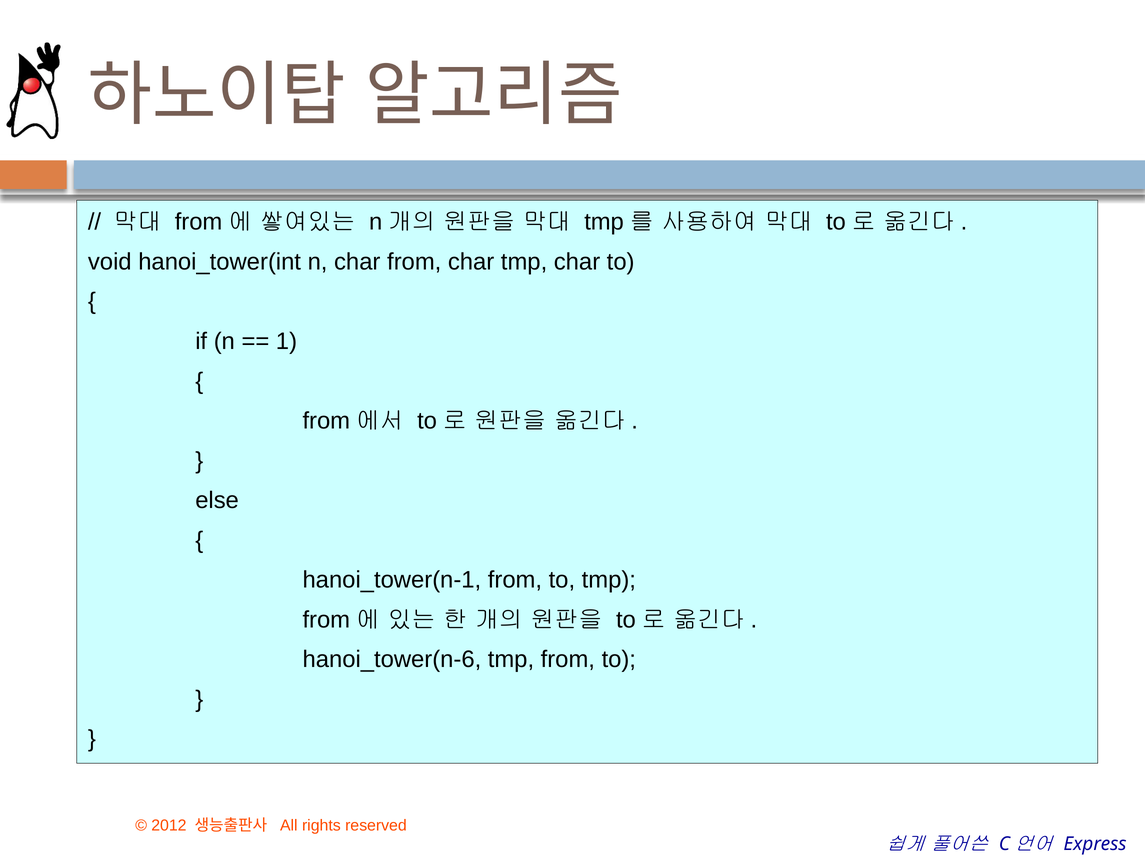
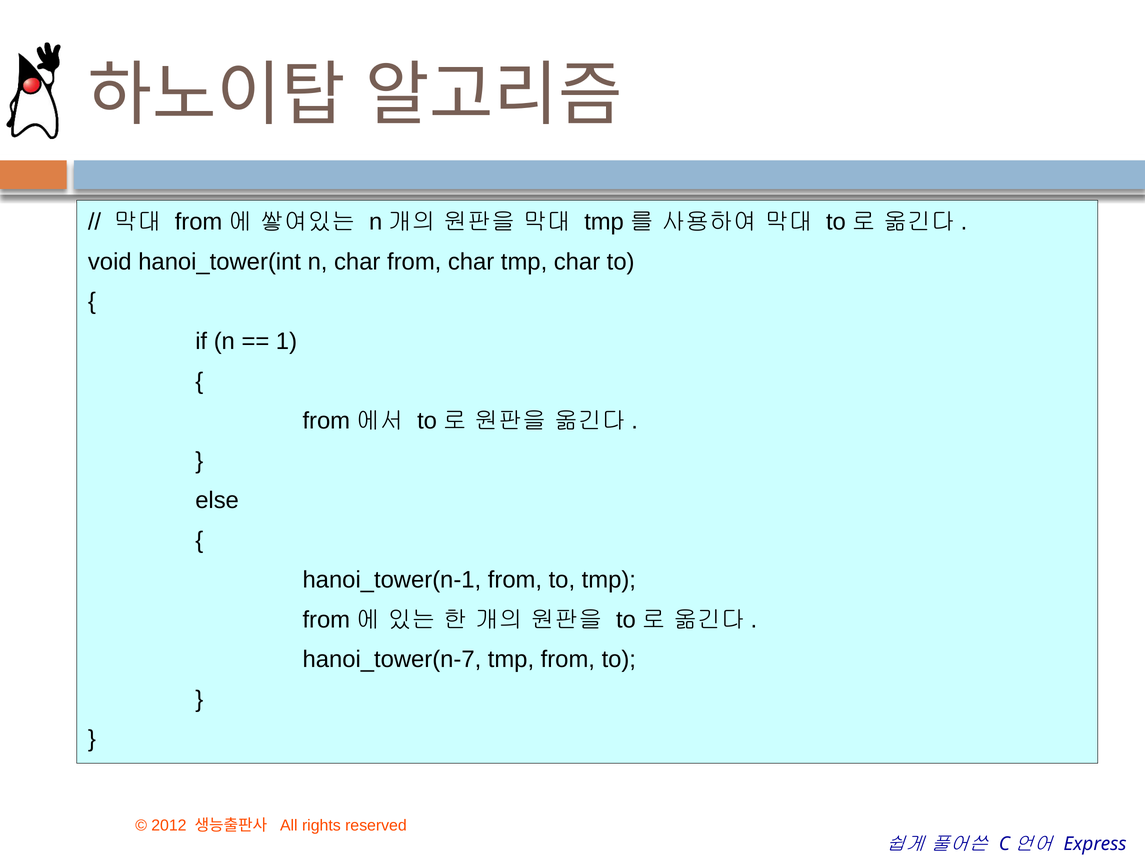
hanoi_tower(n-6: hanoi_tower(n-6 -> hanoi_tower(n-7 (392, 659)
